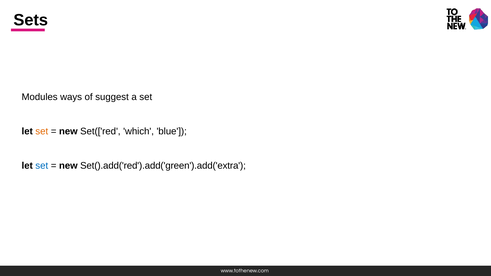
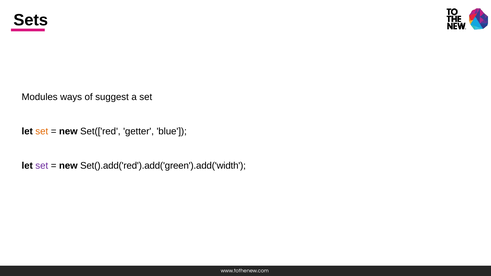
which: which -> getter (139, 131)
set colour: blue -> purple (42, 166)
Set().add('red').add('green').add('extra: Set().add('red').add('green').add('extra -> Set().add('red').add('green').add('width (163, 166)
